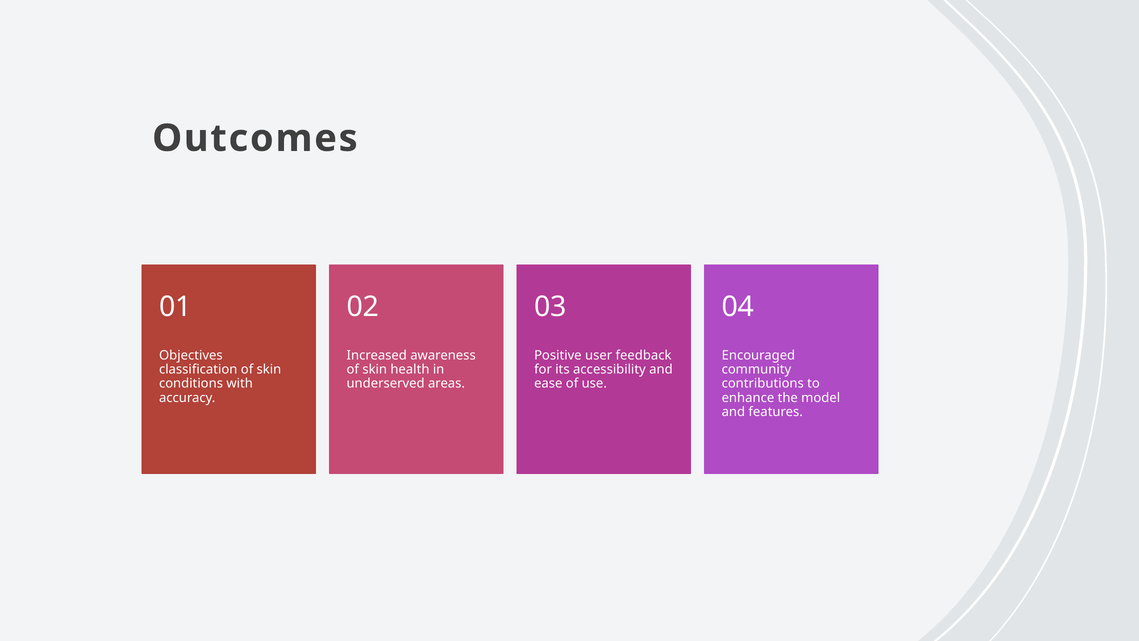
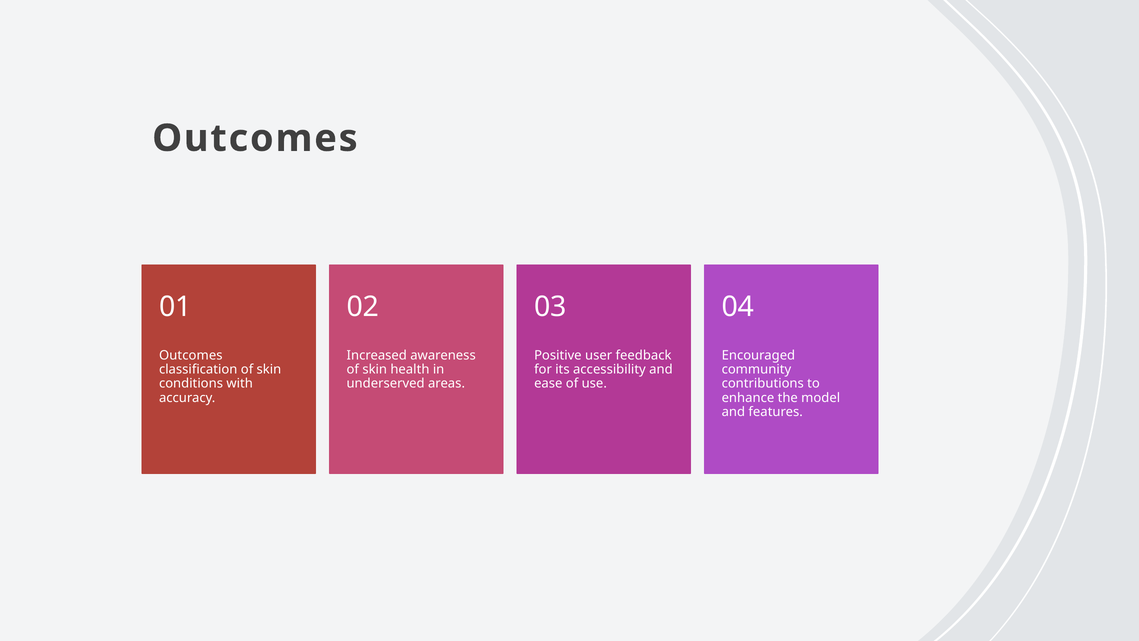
Objectives: Objectives -> Outcomes (191, 355)
